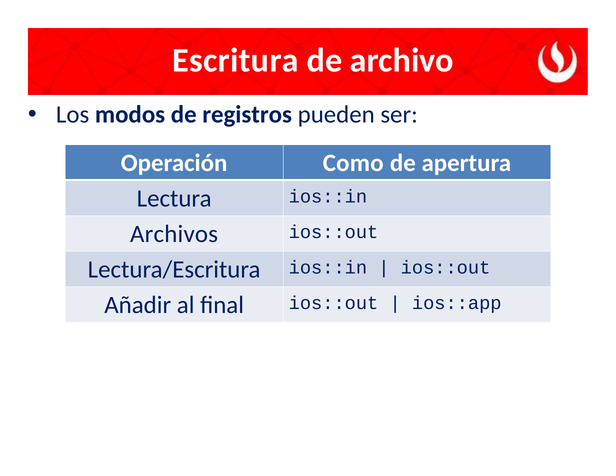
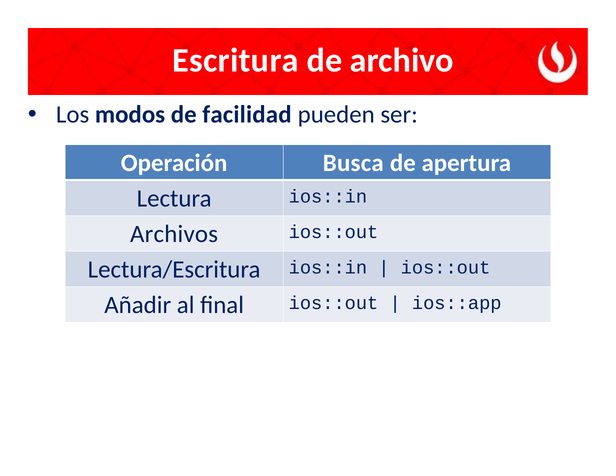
registros: registros -> facilidad (247, 115)
Como: Como -> Busca (353, 163)
